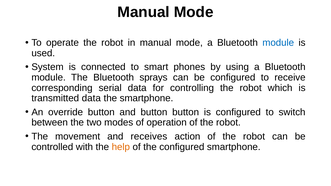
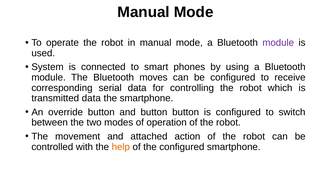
module colour: blue -> purple (278, 43)
sprays: sprays -> moves (154, 78)
receives: receives -> attached (149, 137)
